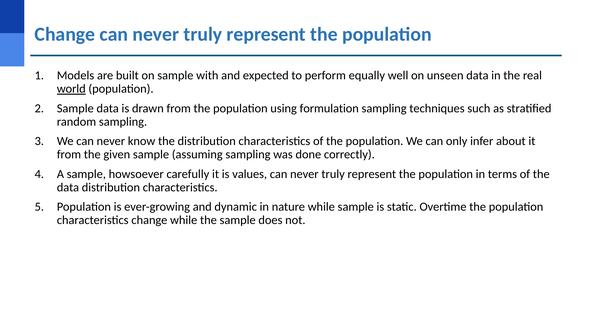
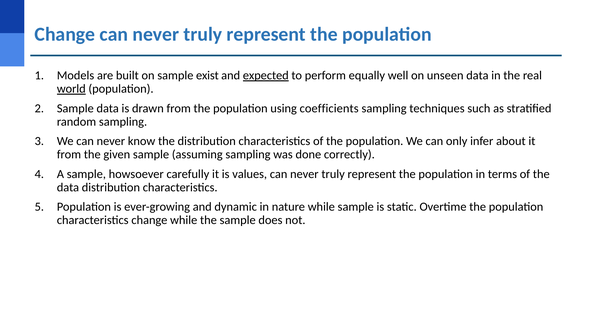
with: with -> exist (207, 75)
expected underline: none -> present (266, 75)
formulation: formulation -> coefficients (329, 108)
